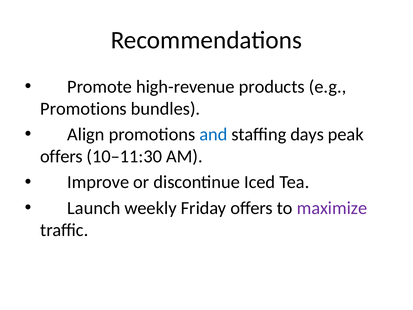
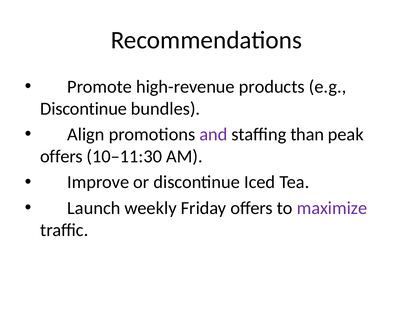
Promotions: Promotions -> Discontinue (84, 109)
and colour: blue -> purple (213, 134)
days: days -> than (307, 134)
